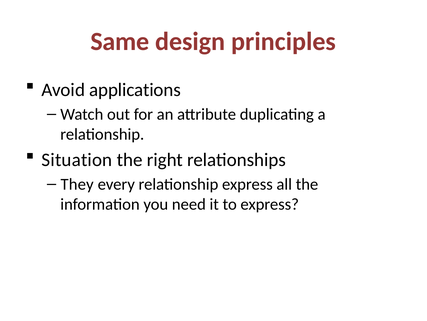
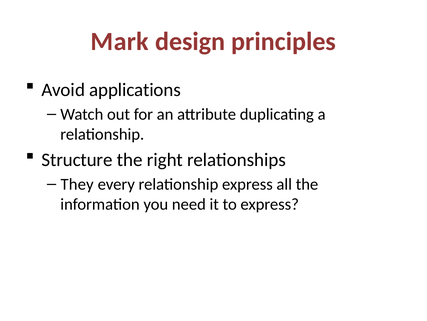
Same: Same -> Mark (120, 41)
Situation: Situation -> Structure (77, 159)
